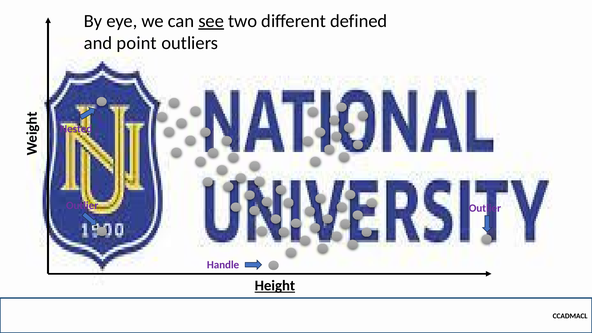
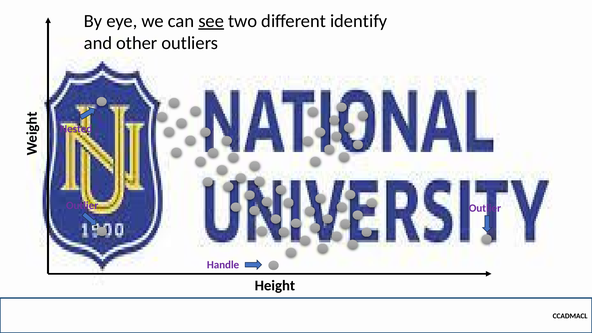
defined: defined -> identify (359, 21)
point: point -> other (137, 43)
Height underline: present -> none (275, 286)
